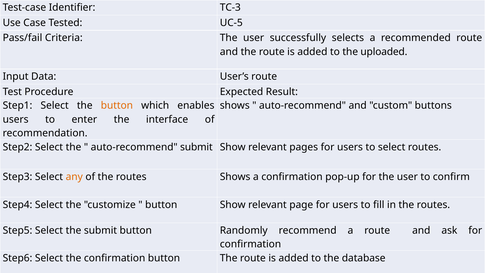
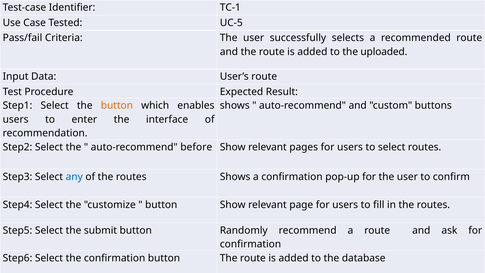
TC-3: TC-3 -> TC-1 (230, 8)
auto-recommend submit: submit -> before (196, 147)
any colour: orange -> blue (74, 177)
